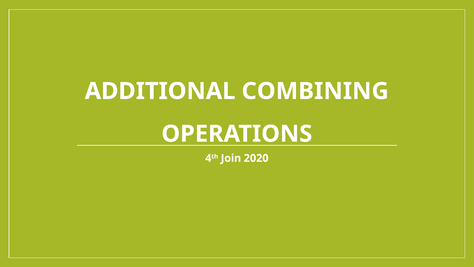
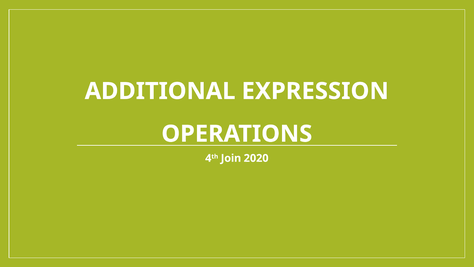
COMBINING: COMBINING -> EXPRESSION (315, 91)
